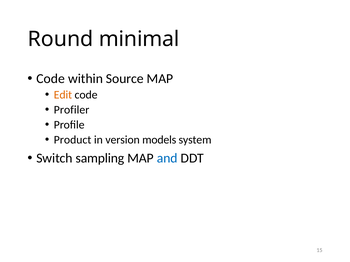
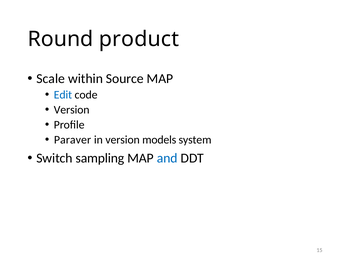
minimal: minimal -> product (139, 39)
Code: Code -> Scale (51, 79)
Edit colour: orange -> blue (63, 95)
Profiler: Profiler -> Version (72, 110)
Product: Product -> Paraver (73, 140)
